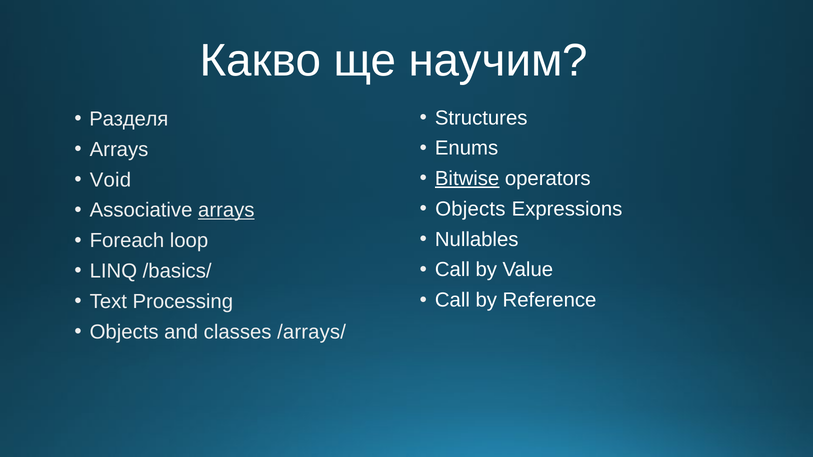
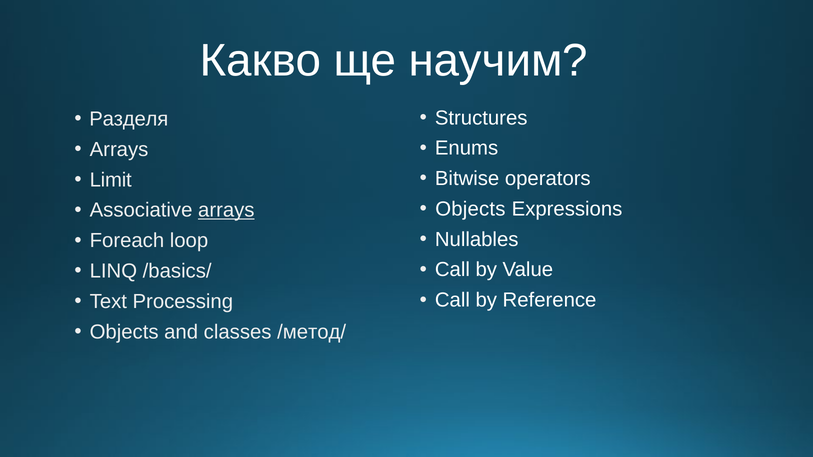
Bitwise underline: present -> none (467, 179)
Void: Void -> Limit (111, 180)
/arrays/: /arrays/ -> /метод/ (312, 332)
